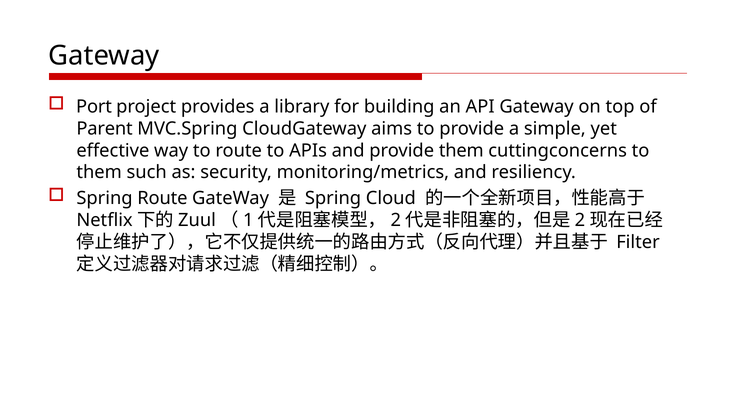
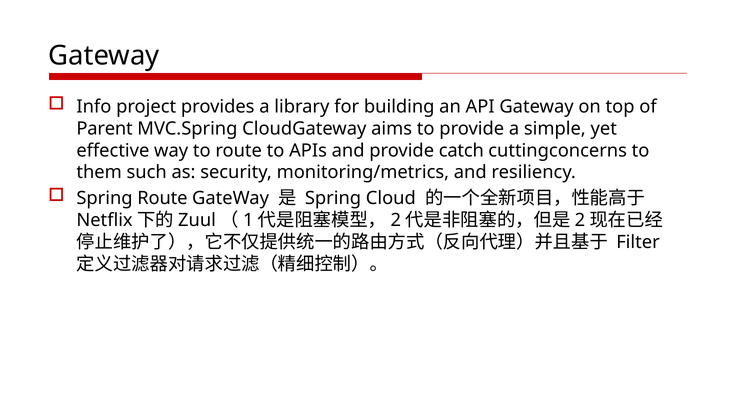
Port: Port -> Info (94, 107)
provide them: them -> catch (461, 151)
